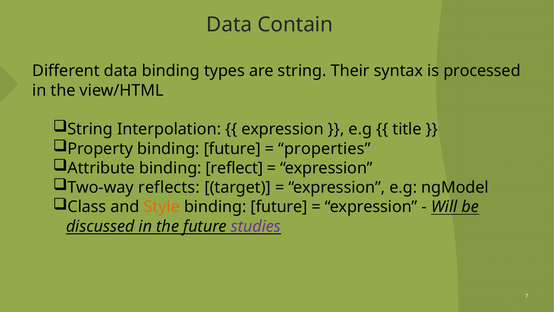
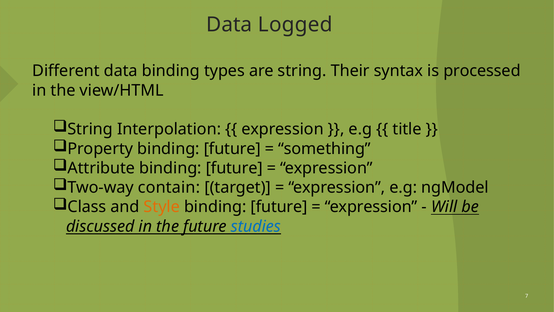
Contain: Contain -> Logged (295, 25)
properties: properties -> something (324, 148)
Attribute binding reflect: reflect -> future (234, 168)
reflects: reflects -> contain (169, 187)
studies colour: purple -> blue (256, 226)
